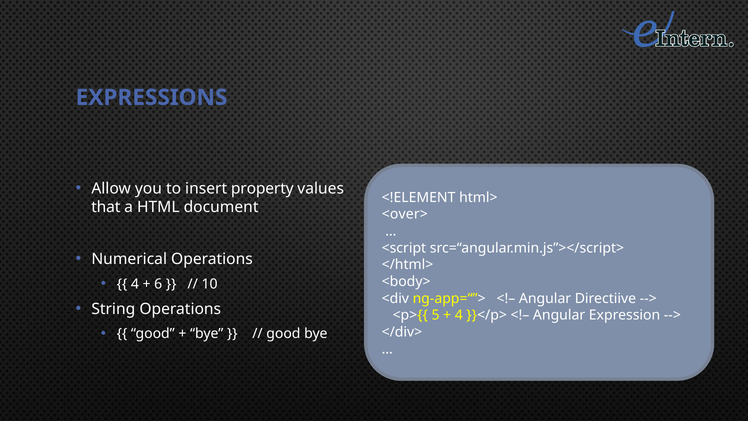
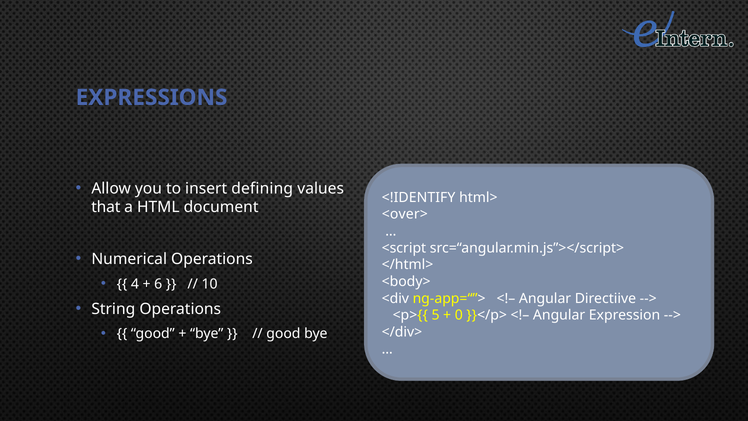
property: property -> defining (262, 188)
<!ELEMENT: <!ELEMENT -> <!IDENTIFY (419, 197)
4: 4 -> 0 (459, 315)
